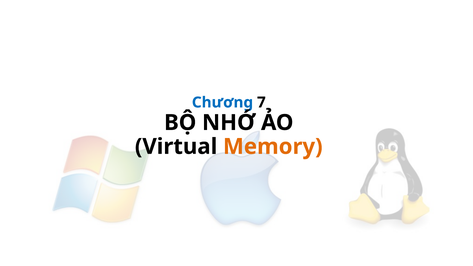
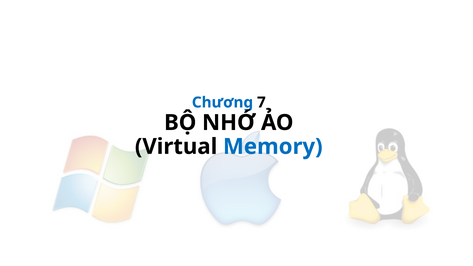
Memory colour: orange -> blue (273, 147)
